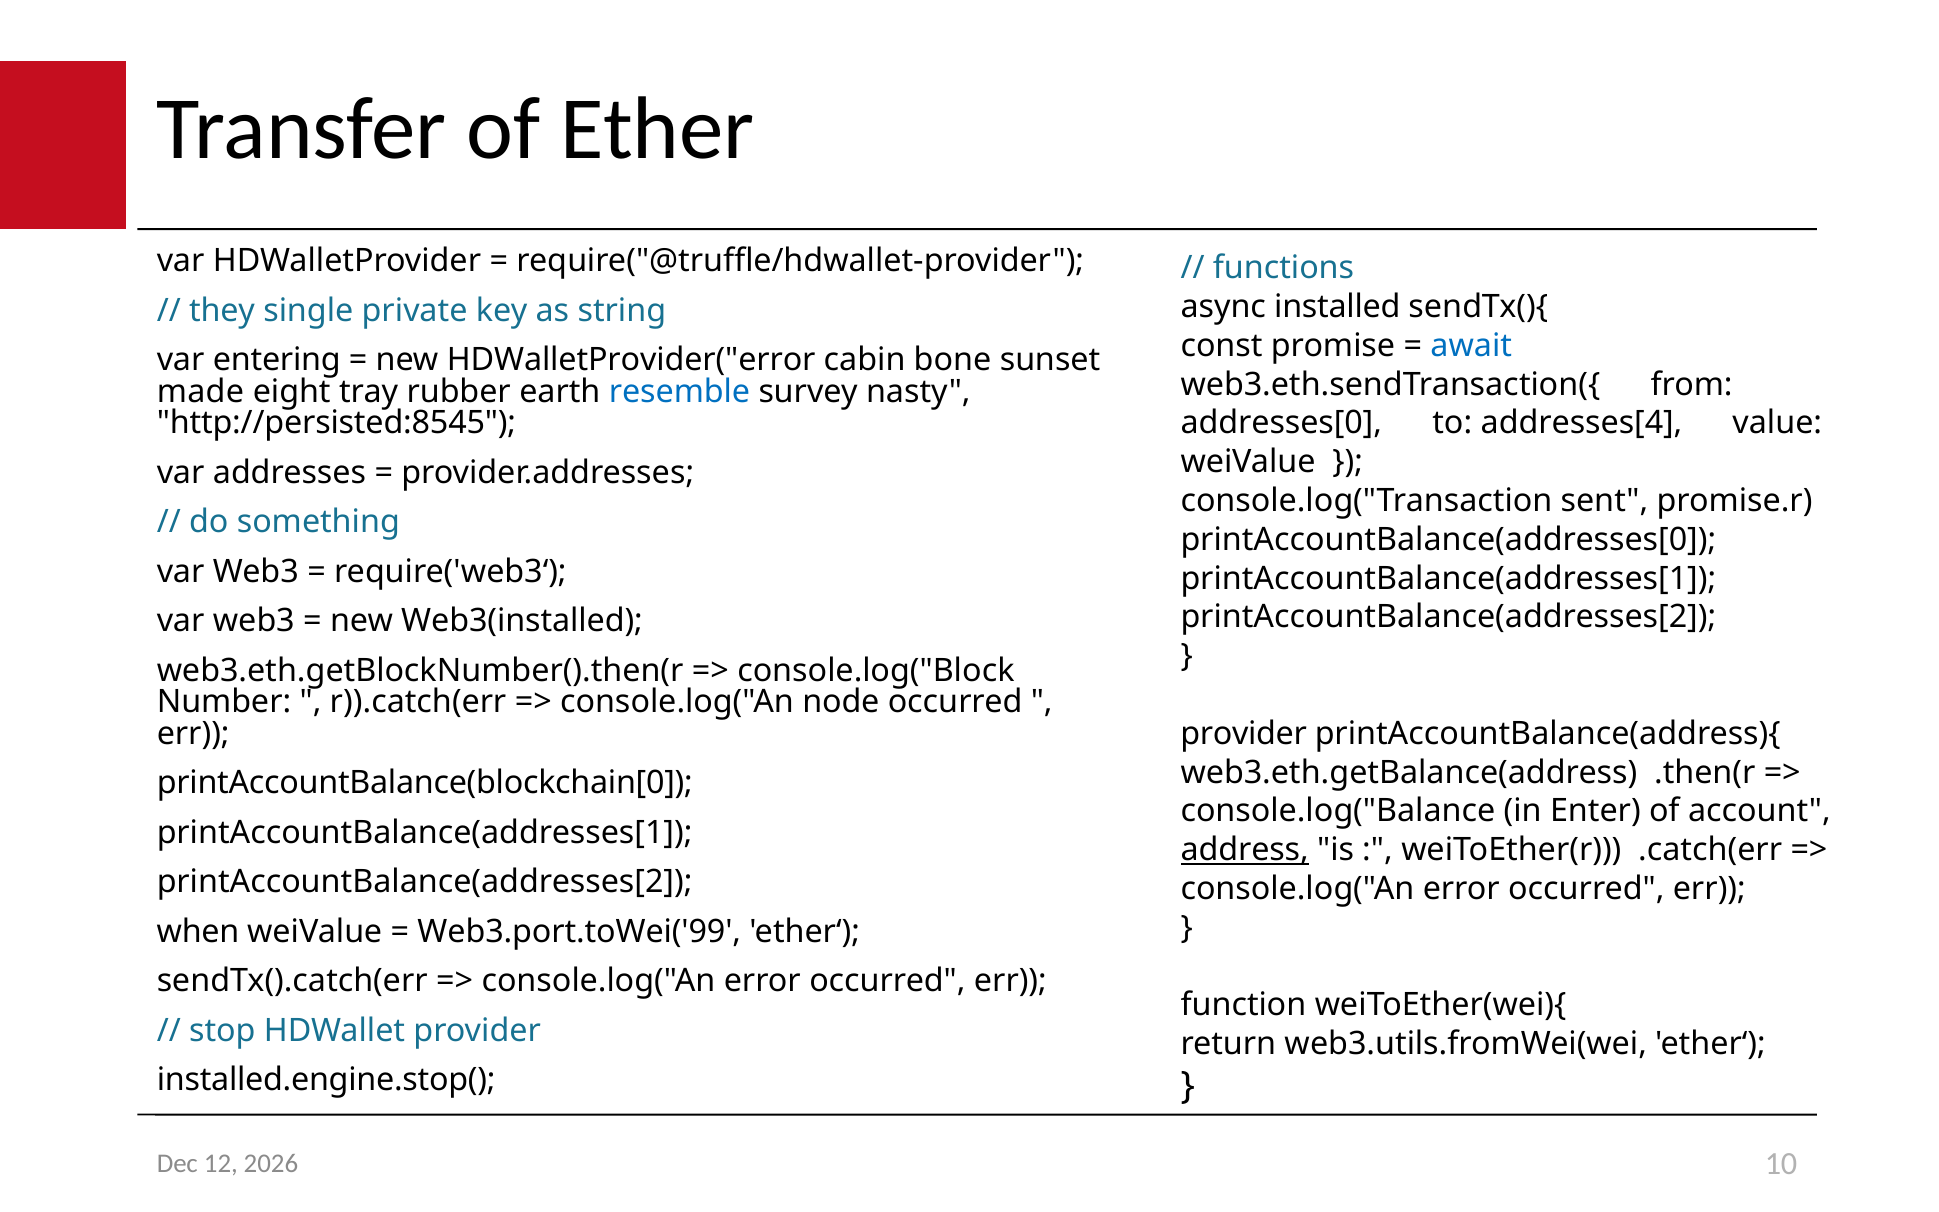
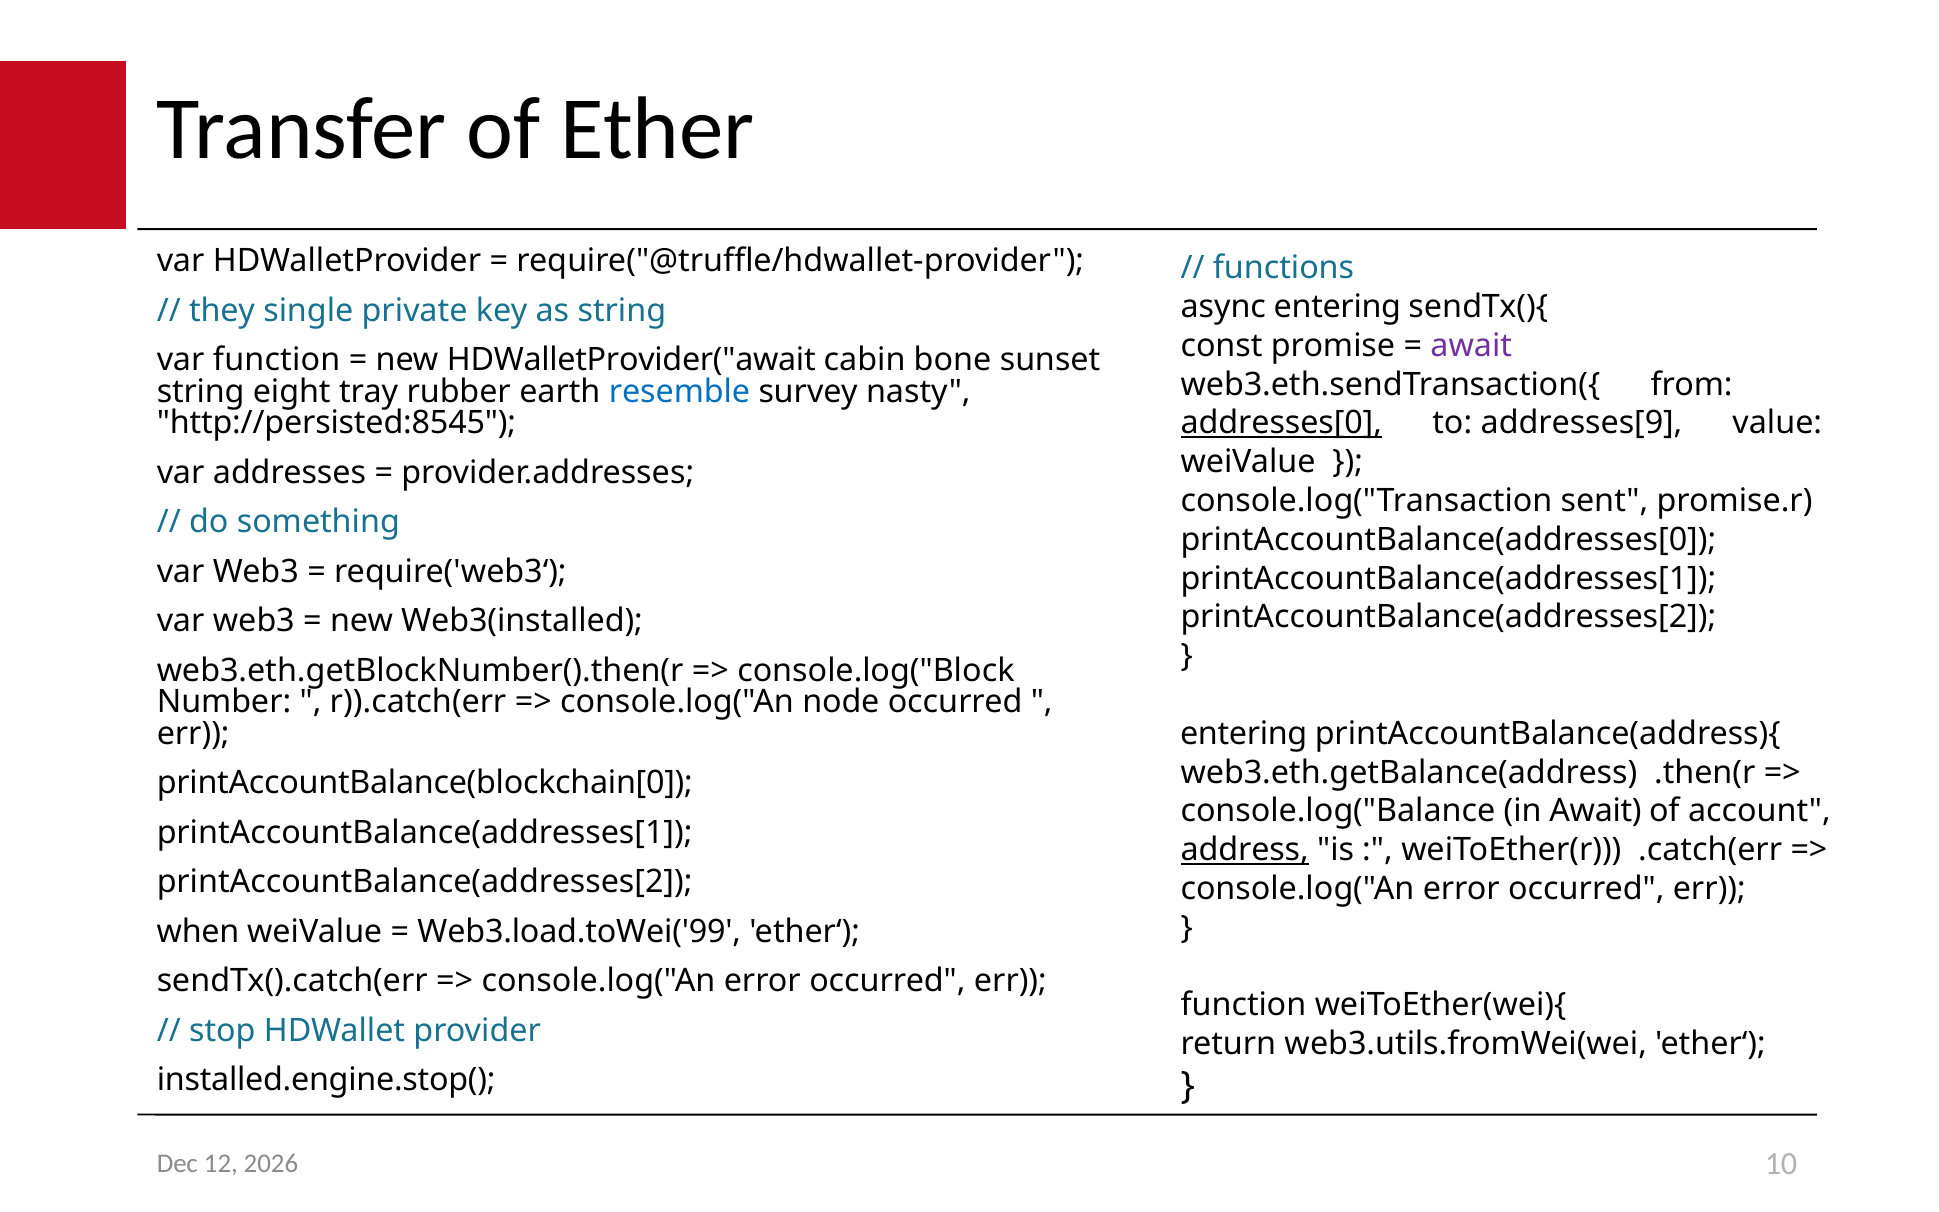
async installed: installed -> entering (1337, 307)
await colour: blue -> purple (1471, 346)
var entering: entering -> function (277, 360)
HDWalletProvider("error: HDWalletProvider("error -> HDWalletProvider("await (631, 360)
made: made -> string (201, 392)
addresses[0 underline: none -> present (1281, 423)
addresses[4: addresses[4 -> addresses[9 (1582, 423)
provider: provider -> entering (1244, 733)
in Enter: Enter -> Await (1596, 811)
Web3.port.toWei('99: Web3.port.toWei('99 -> Web3.load.toWei('99 (579, 932)
